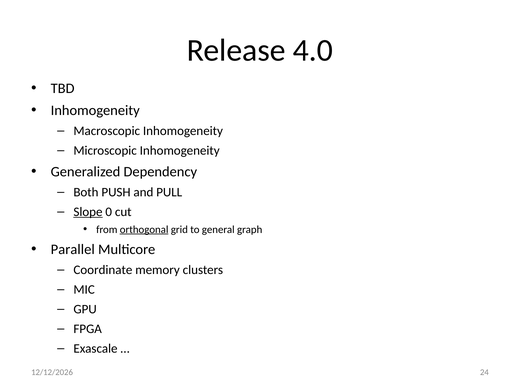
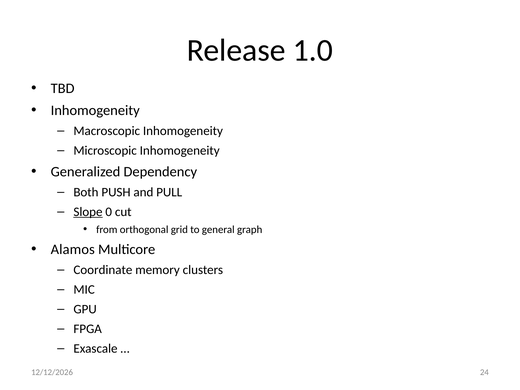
4.0: 4.0 -> 1.0 (313, 50)
orthogonal underline: present -> none (144, 229)
Parallel: Parallel -> Alamos (73, 249)
